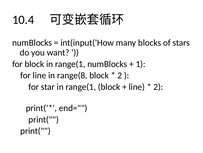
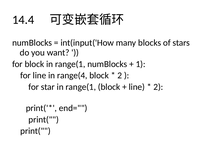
10.4: 10.4 -> 14.4 (23, 20)
range(8: range(8 -> range(4 (72, 75)
